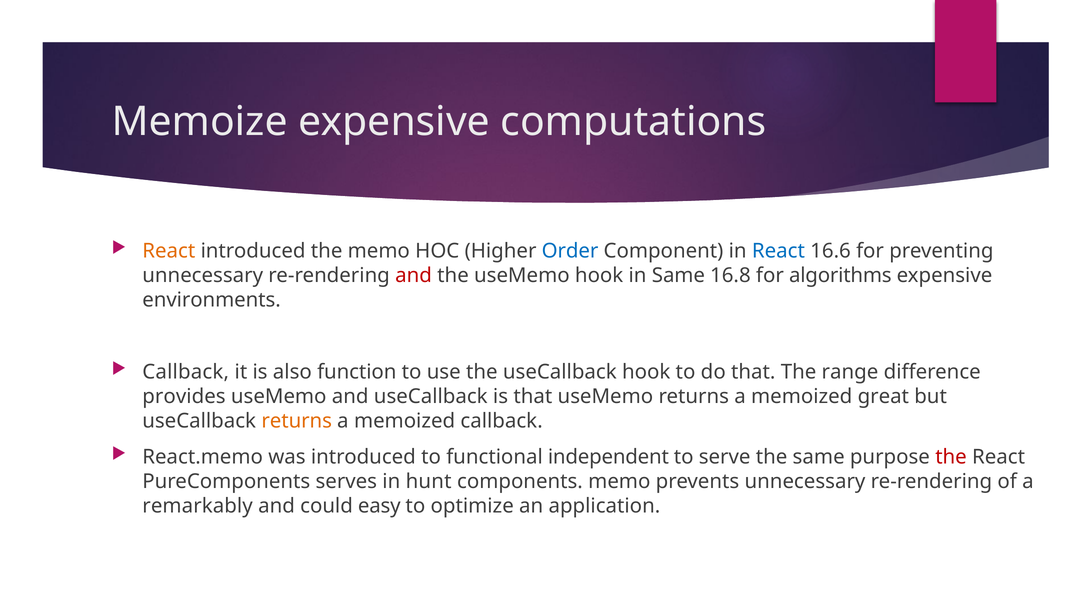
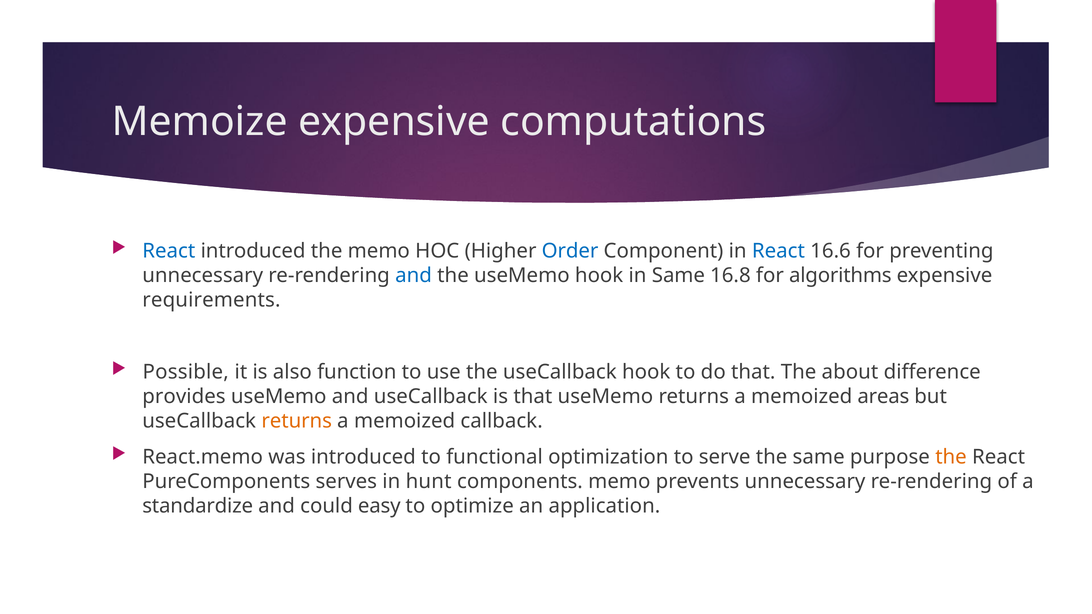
React colour: orange -> blue (169, 251)
and colour: red -> blue (414, 276)
environments: environments -> requirements (211, 300)
Callback: Callback -> Possible (186, 372)
range: range -> about (850, 372)
great: great -> areas (883, 397)
independent: independent -> optimization (608, 457)
the colour: red -> orange (951, 457)
remarkably: remarkably -> standardize (198, 506)
